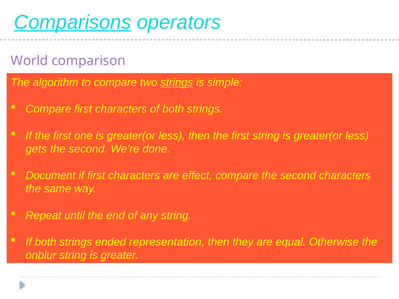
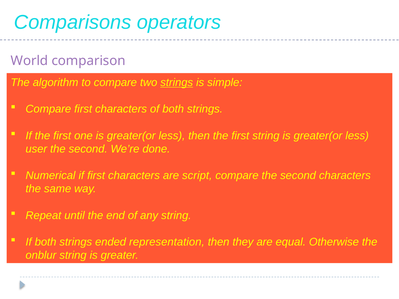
Comparisons underline: present -> none (73, 22)
gets: gets -> user (36, 149)
Document: Document -> Numerical (50, 176)
effect: effect -> script (197, 176)
